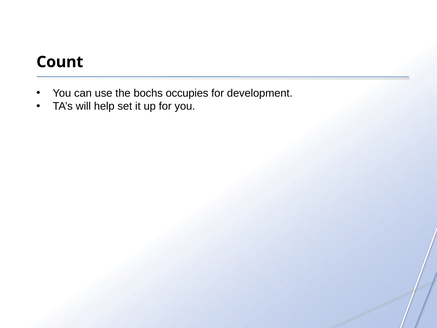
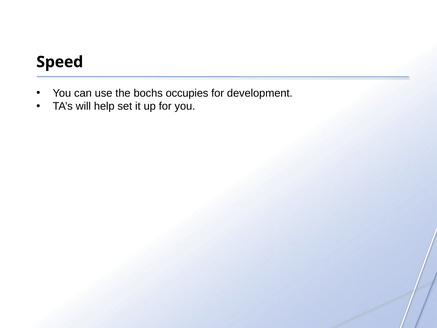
Count: Count -> Speed (60, 62)
